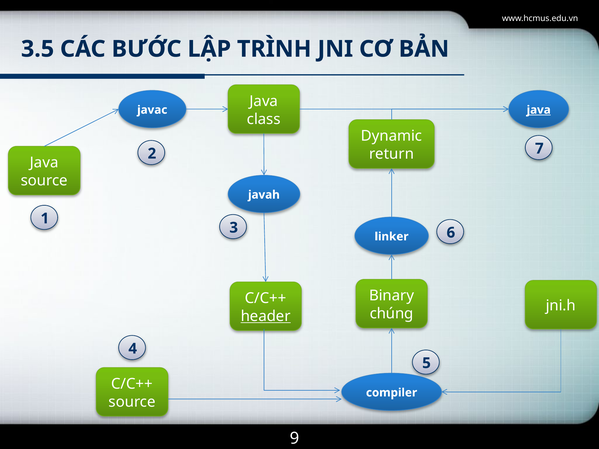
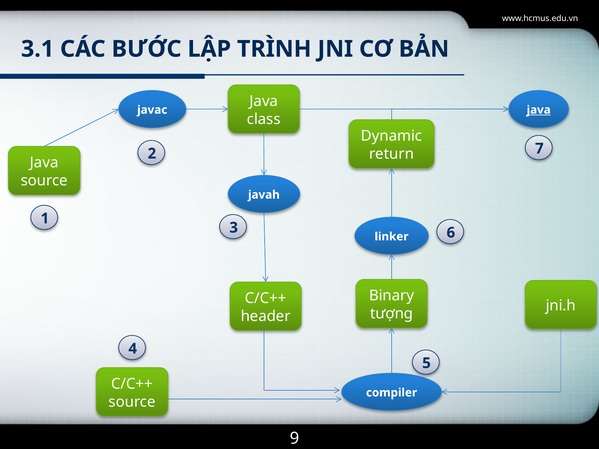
3.5: 3.5 -> 3.1 (38, 49)
chúng: chúng -> tượng (392, 314)
header underline: present -> none (266, 316)
